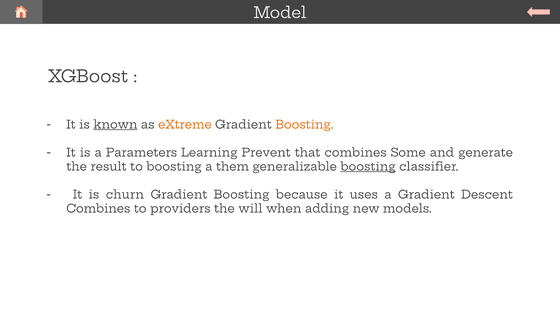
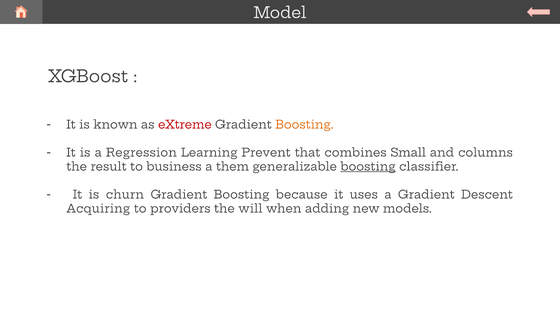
known underline: present -> none (115, 125)
eXtreme colour: orange -> red (185, 125)
Parameters: Parameters -> Regression (141, 153)
Some: Some -> Small (408, 153)
generate: generate -> columns (485, 153)
to boosting: boosting -> business (174, 167)
Combines: Combines -> Acquiring (98, 209)
